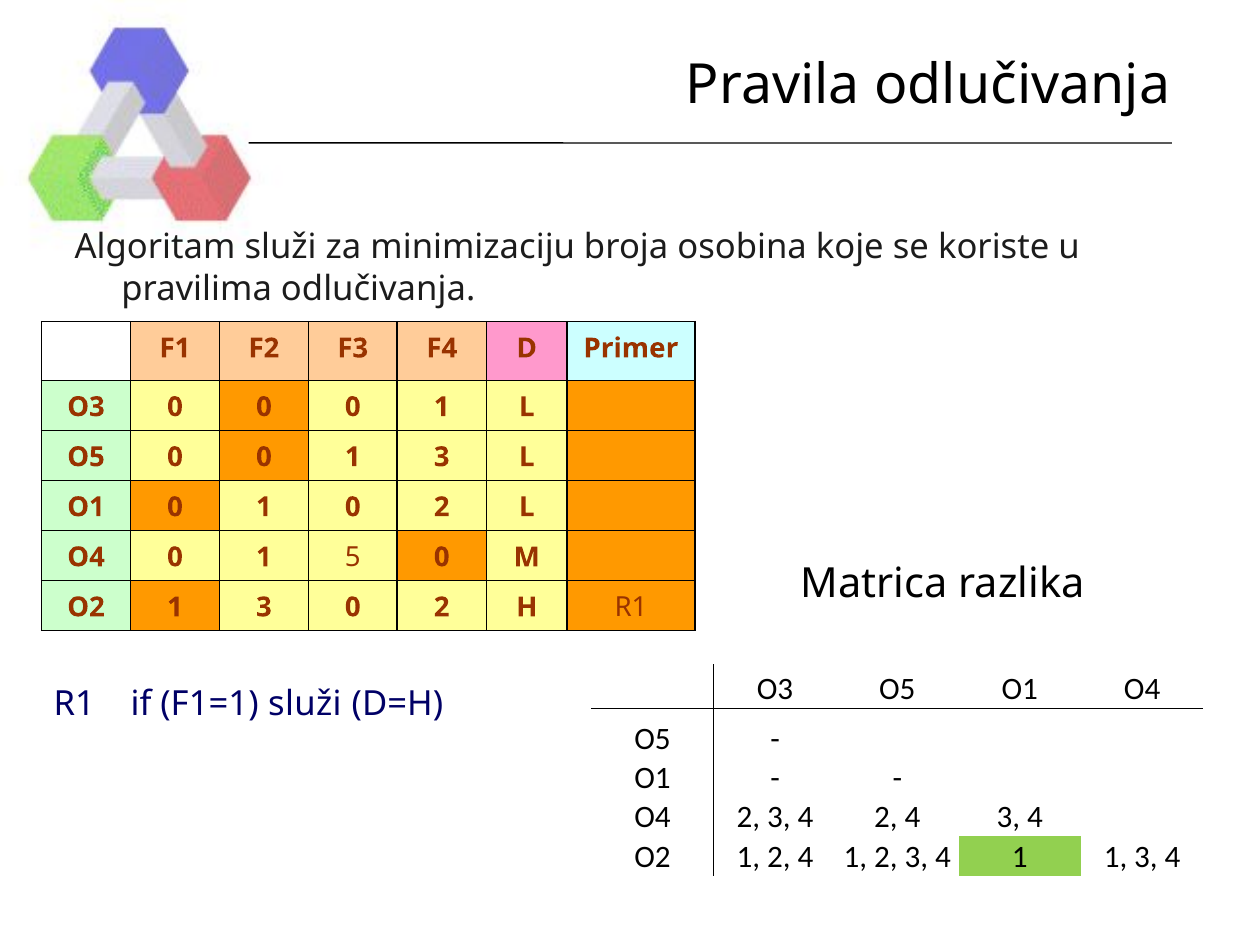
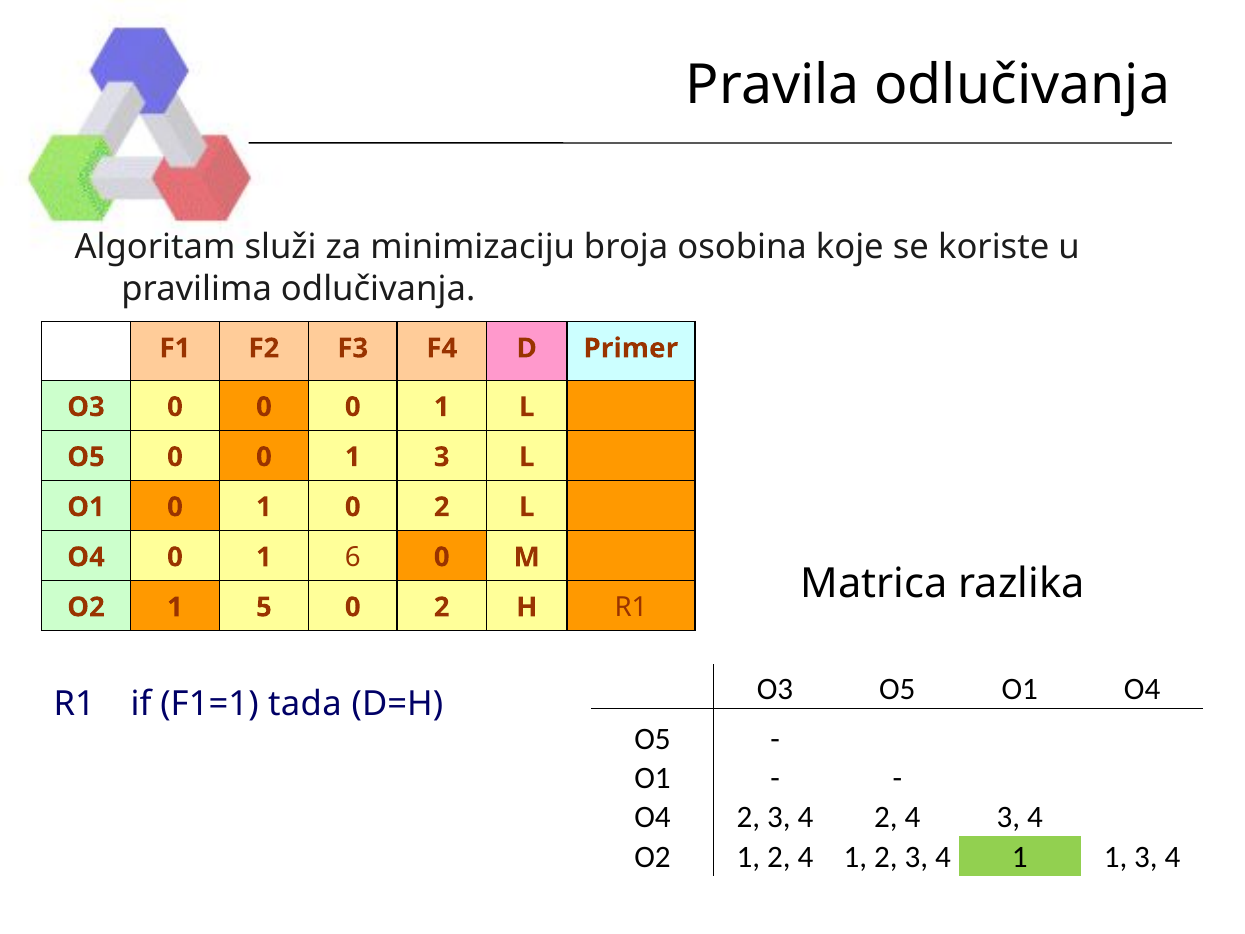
5: 5 -> 6 (353, 557)
O2 1 3: 3 -> 5 (264, 607)
F1=1 služi: služi -> tada (305, 704)
